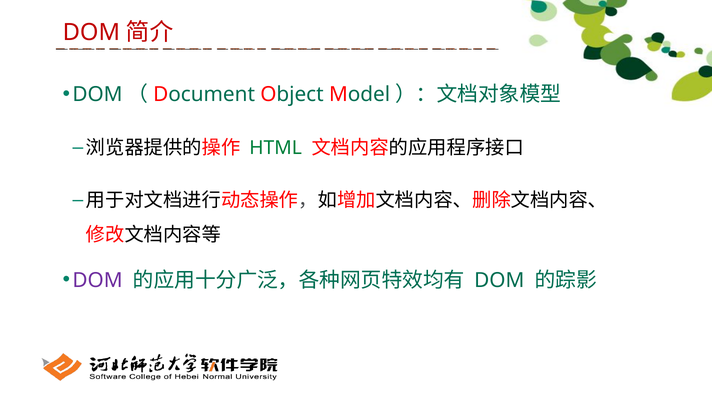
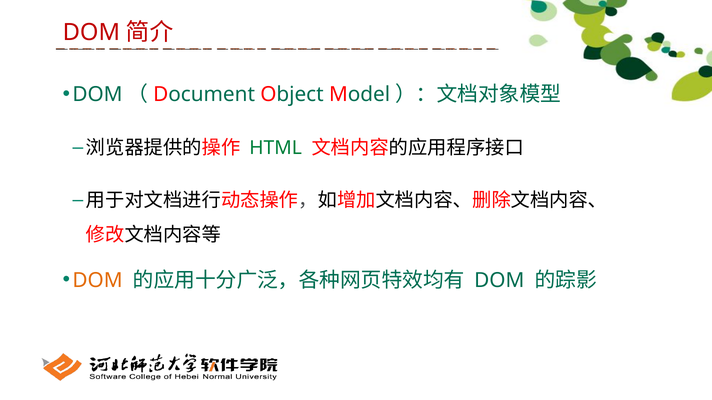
DOM colour: purple -> orange (98, 281)
